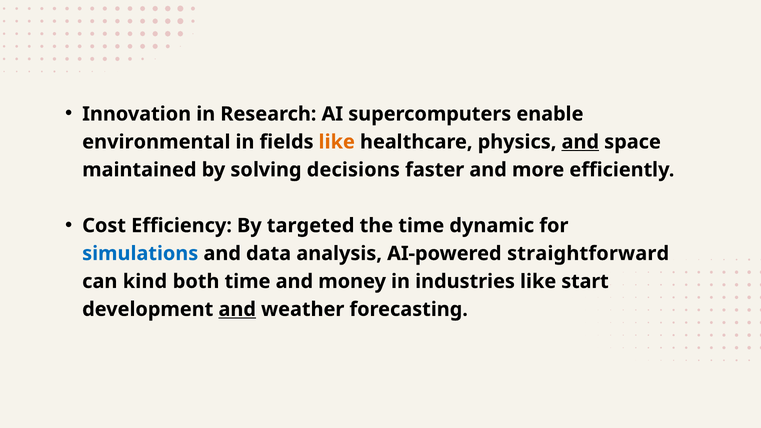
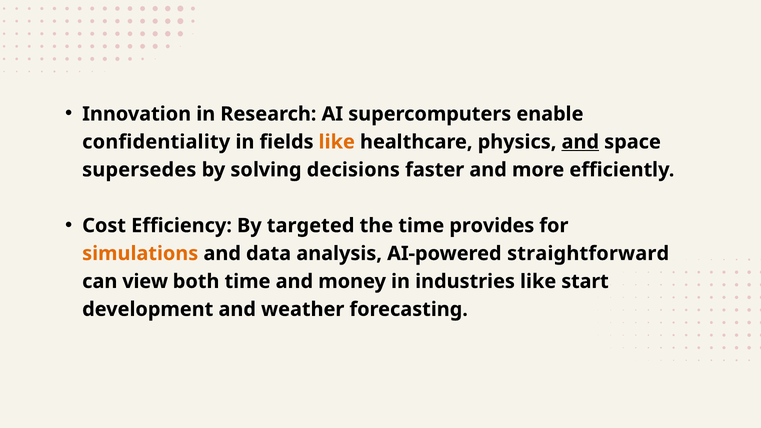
environmental: environmental -> confidentiality (156, 142)
maintained: maintained -> supersedes (139, 170)
dynamic: dynamic -> provides (492, 226)
simulations colour: blue -> orange (140, 254)
kind: kind -> view (145, 281)
and underline: present -> none (237, 309)
